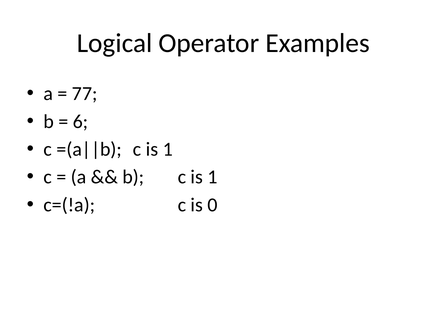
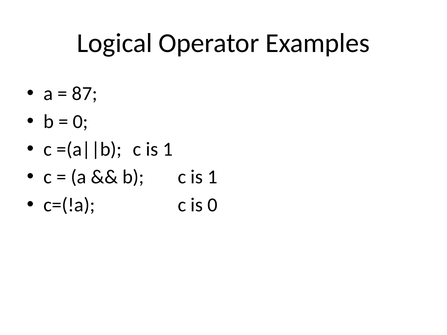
77: 77 -> 87 (85, 94)
6: 6 -> 0 (81, 122)
